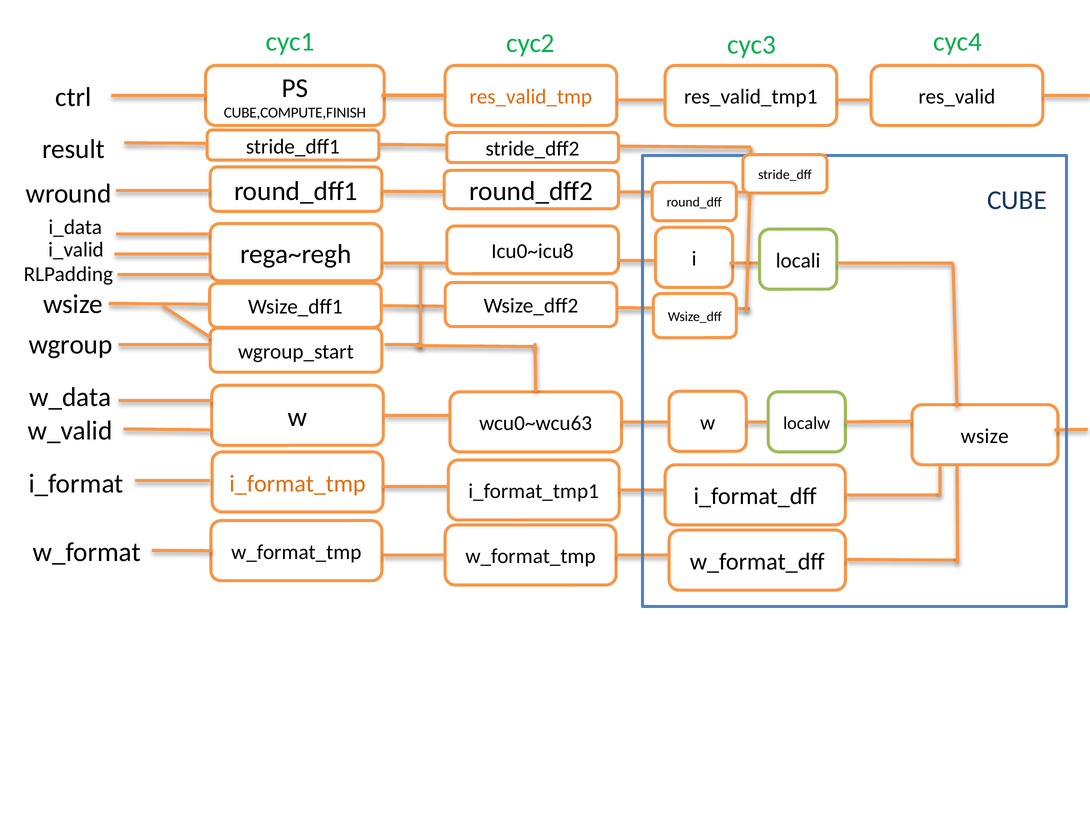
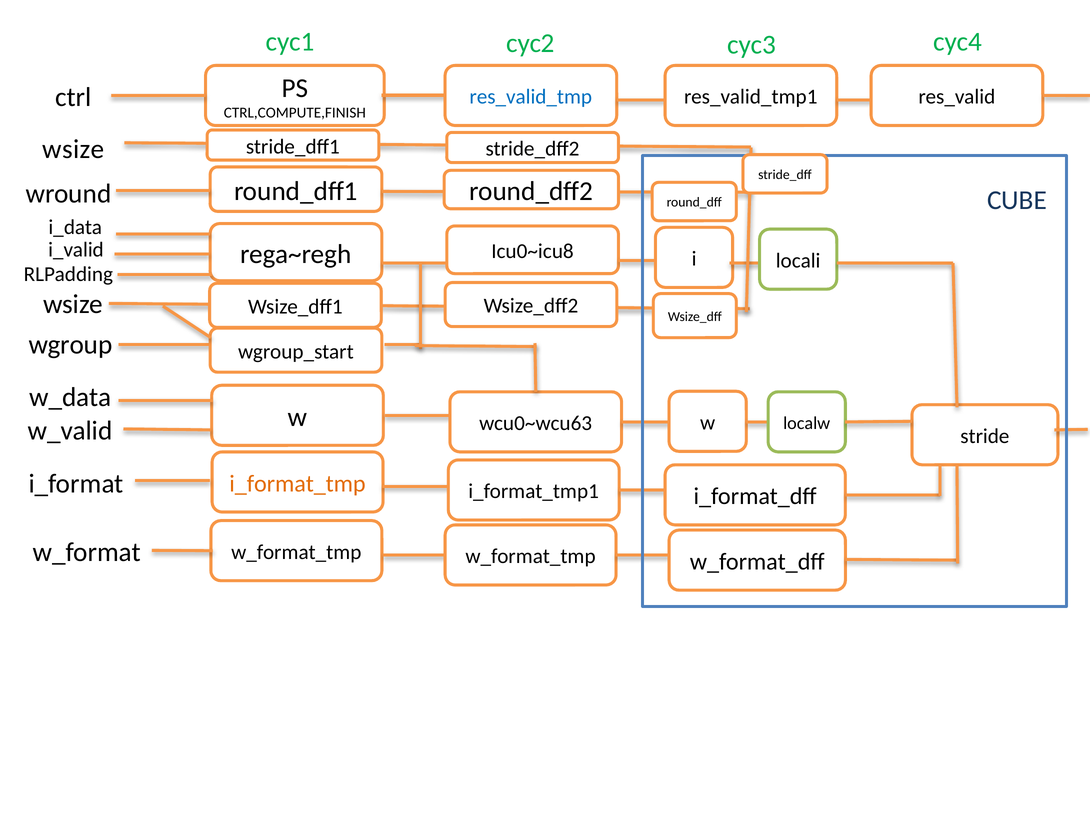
res_valid_tmp colour: orange -> blue (531, 97)
CUBE,COMPUTE,FINISH: CUBE,COMPUTE,FINISH -> CTRL,COMPUTE,FINISH (295, 113)
result: result -> wsize (73, 149)
wsize: wsize -> stride (985, 436)
